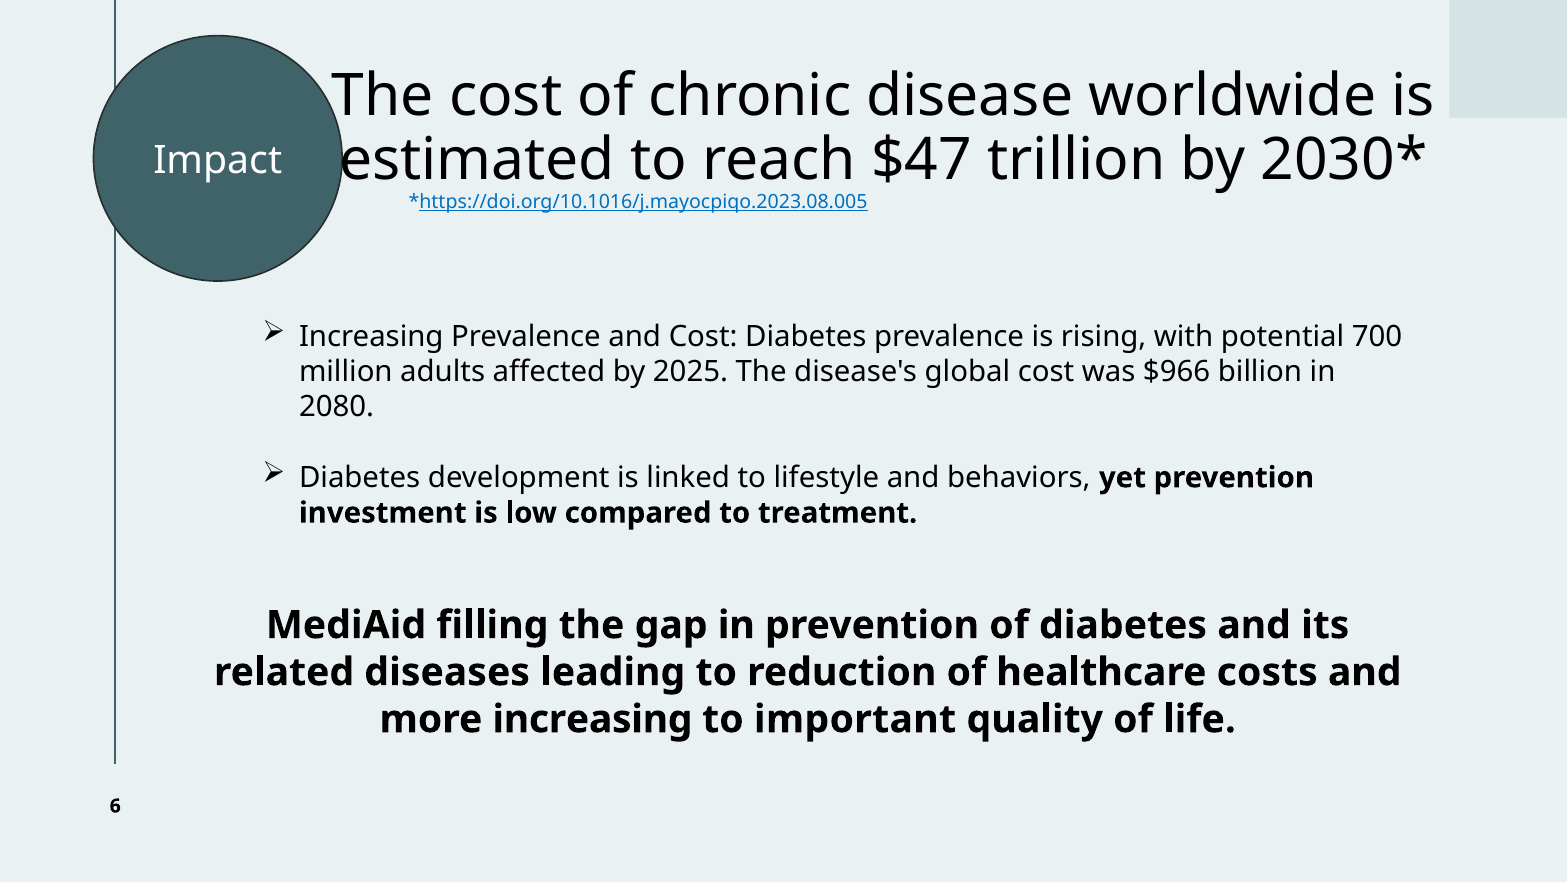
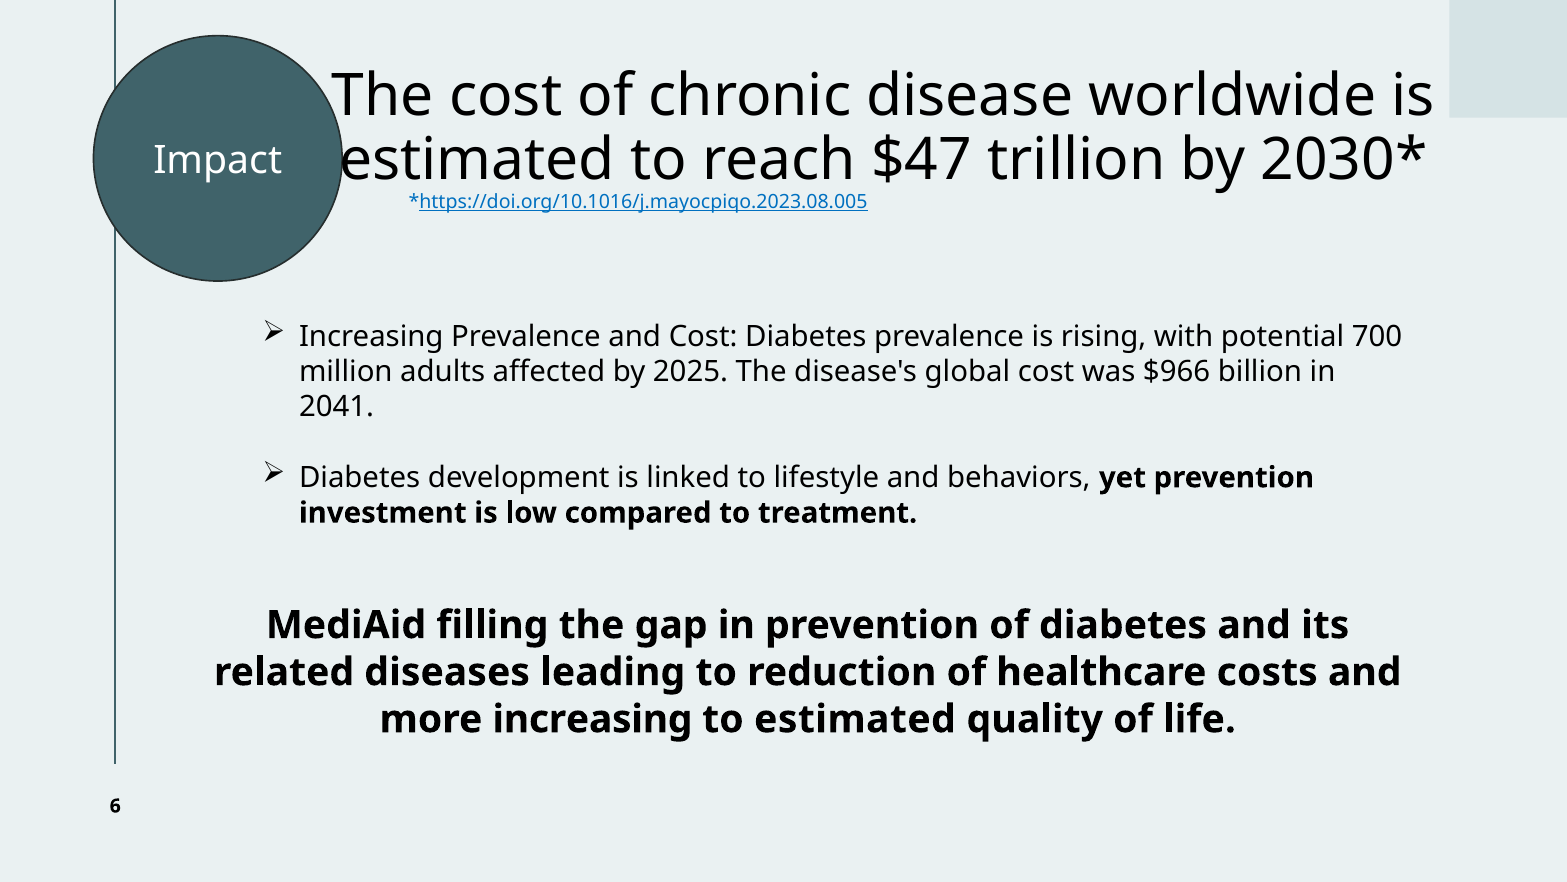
2080: 2080 -> 2041 (337, 407)
to important: important -> estimated (855, 719)
